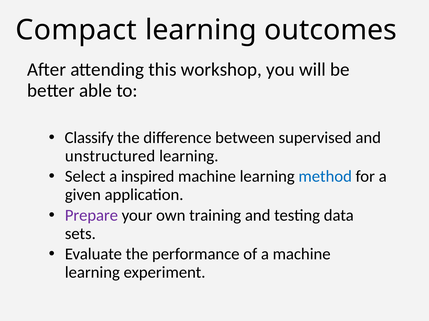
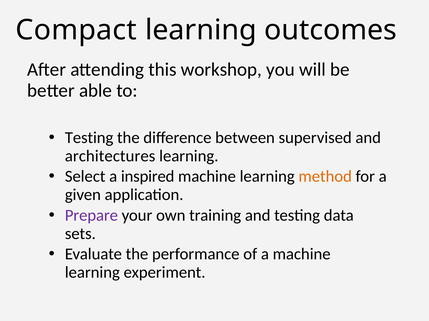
Classify: Classify -> Testing (89, 138)
unstructured: unstructured -> architectures (110, 156)
method colour: blue -> orange (325, 177)
